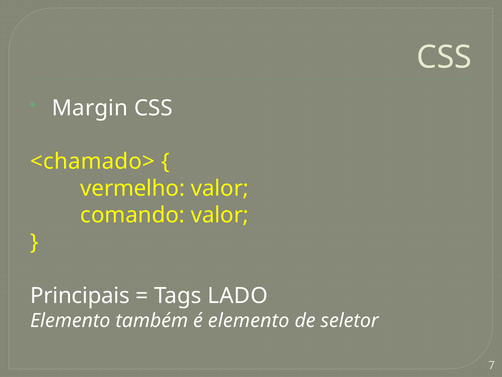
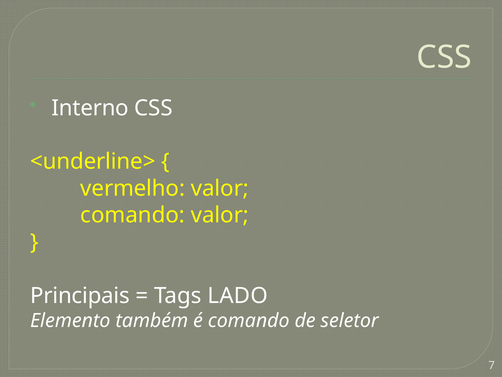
Margin: Margin -> Interno (90, 108)
<chamado>: <chamado> -> <underline> (93, 161)
é elemento: elemento -> comando (249, 320)
